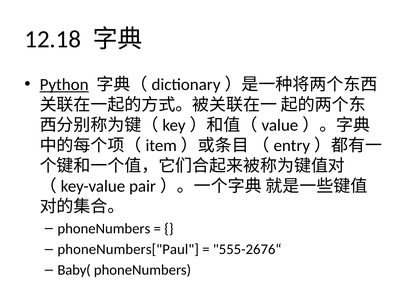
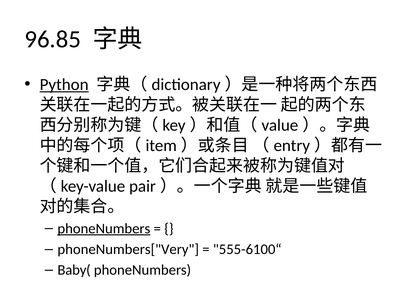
12.18: 12.18 -> 96.85 (53, 39)
phoneNumbers underline: none -> present (104, 229)
phoneNumbers["Paul: phoneNumbers["Paul -> phoneNumbers["Very (128, 250)
555-2676“: 555-2676“ -> 555-6100“ (247, 250)
